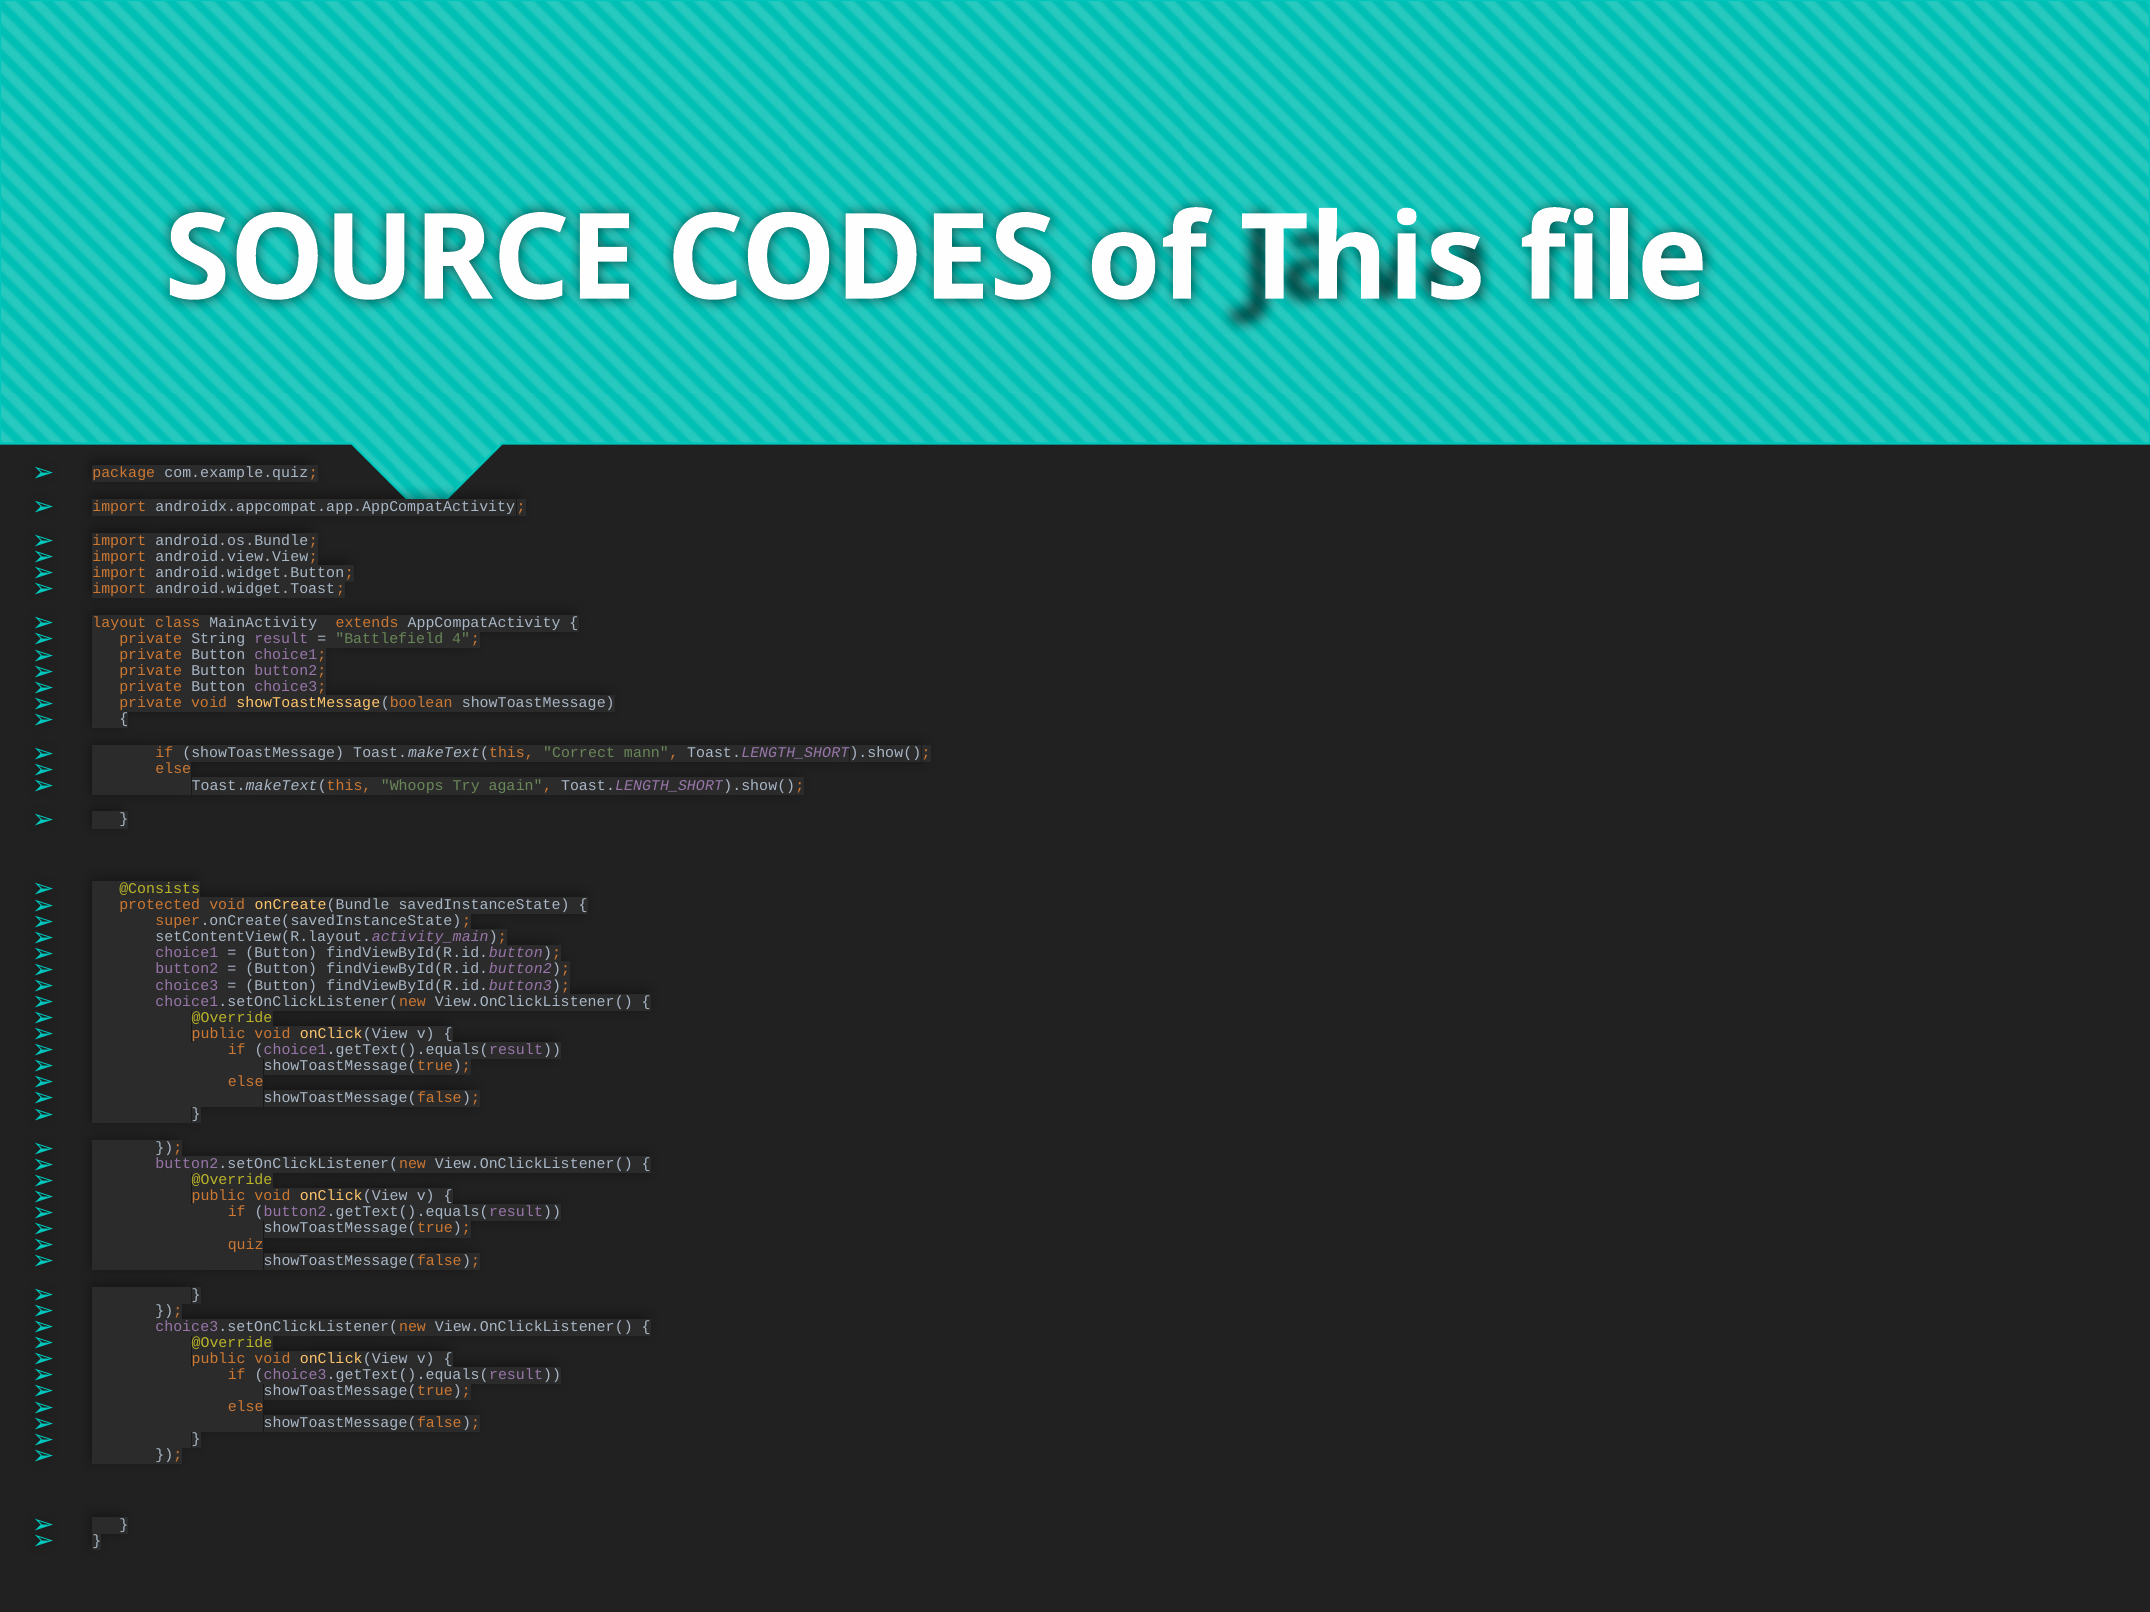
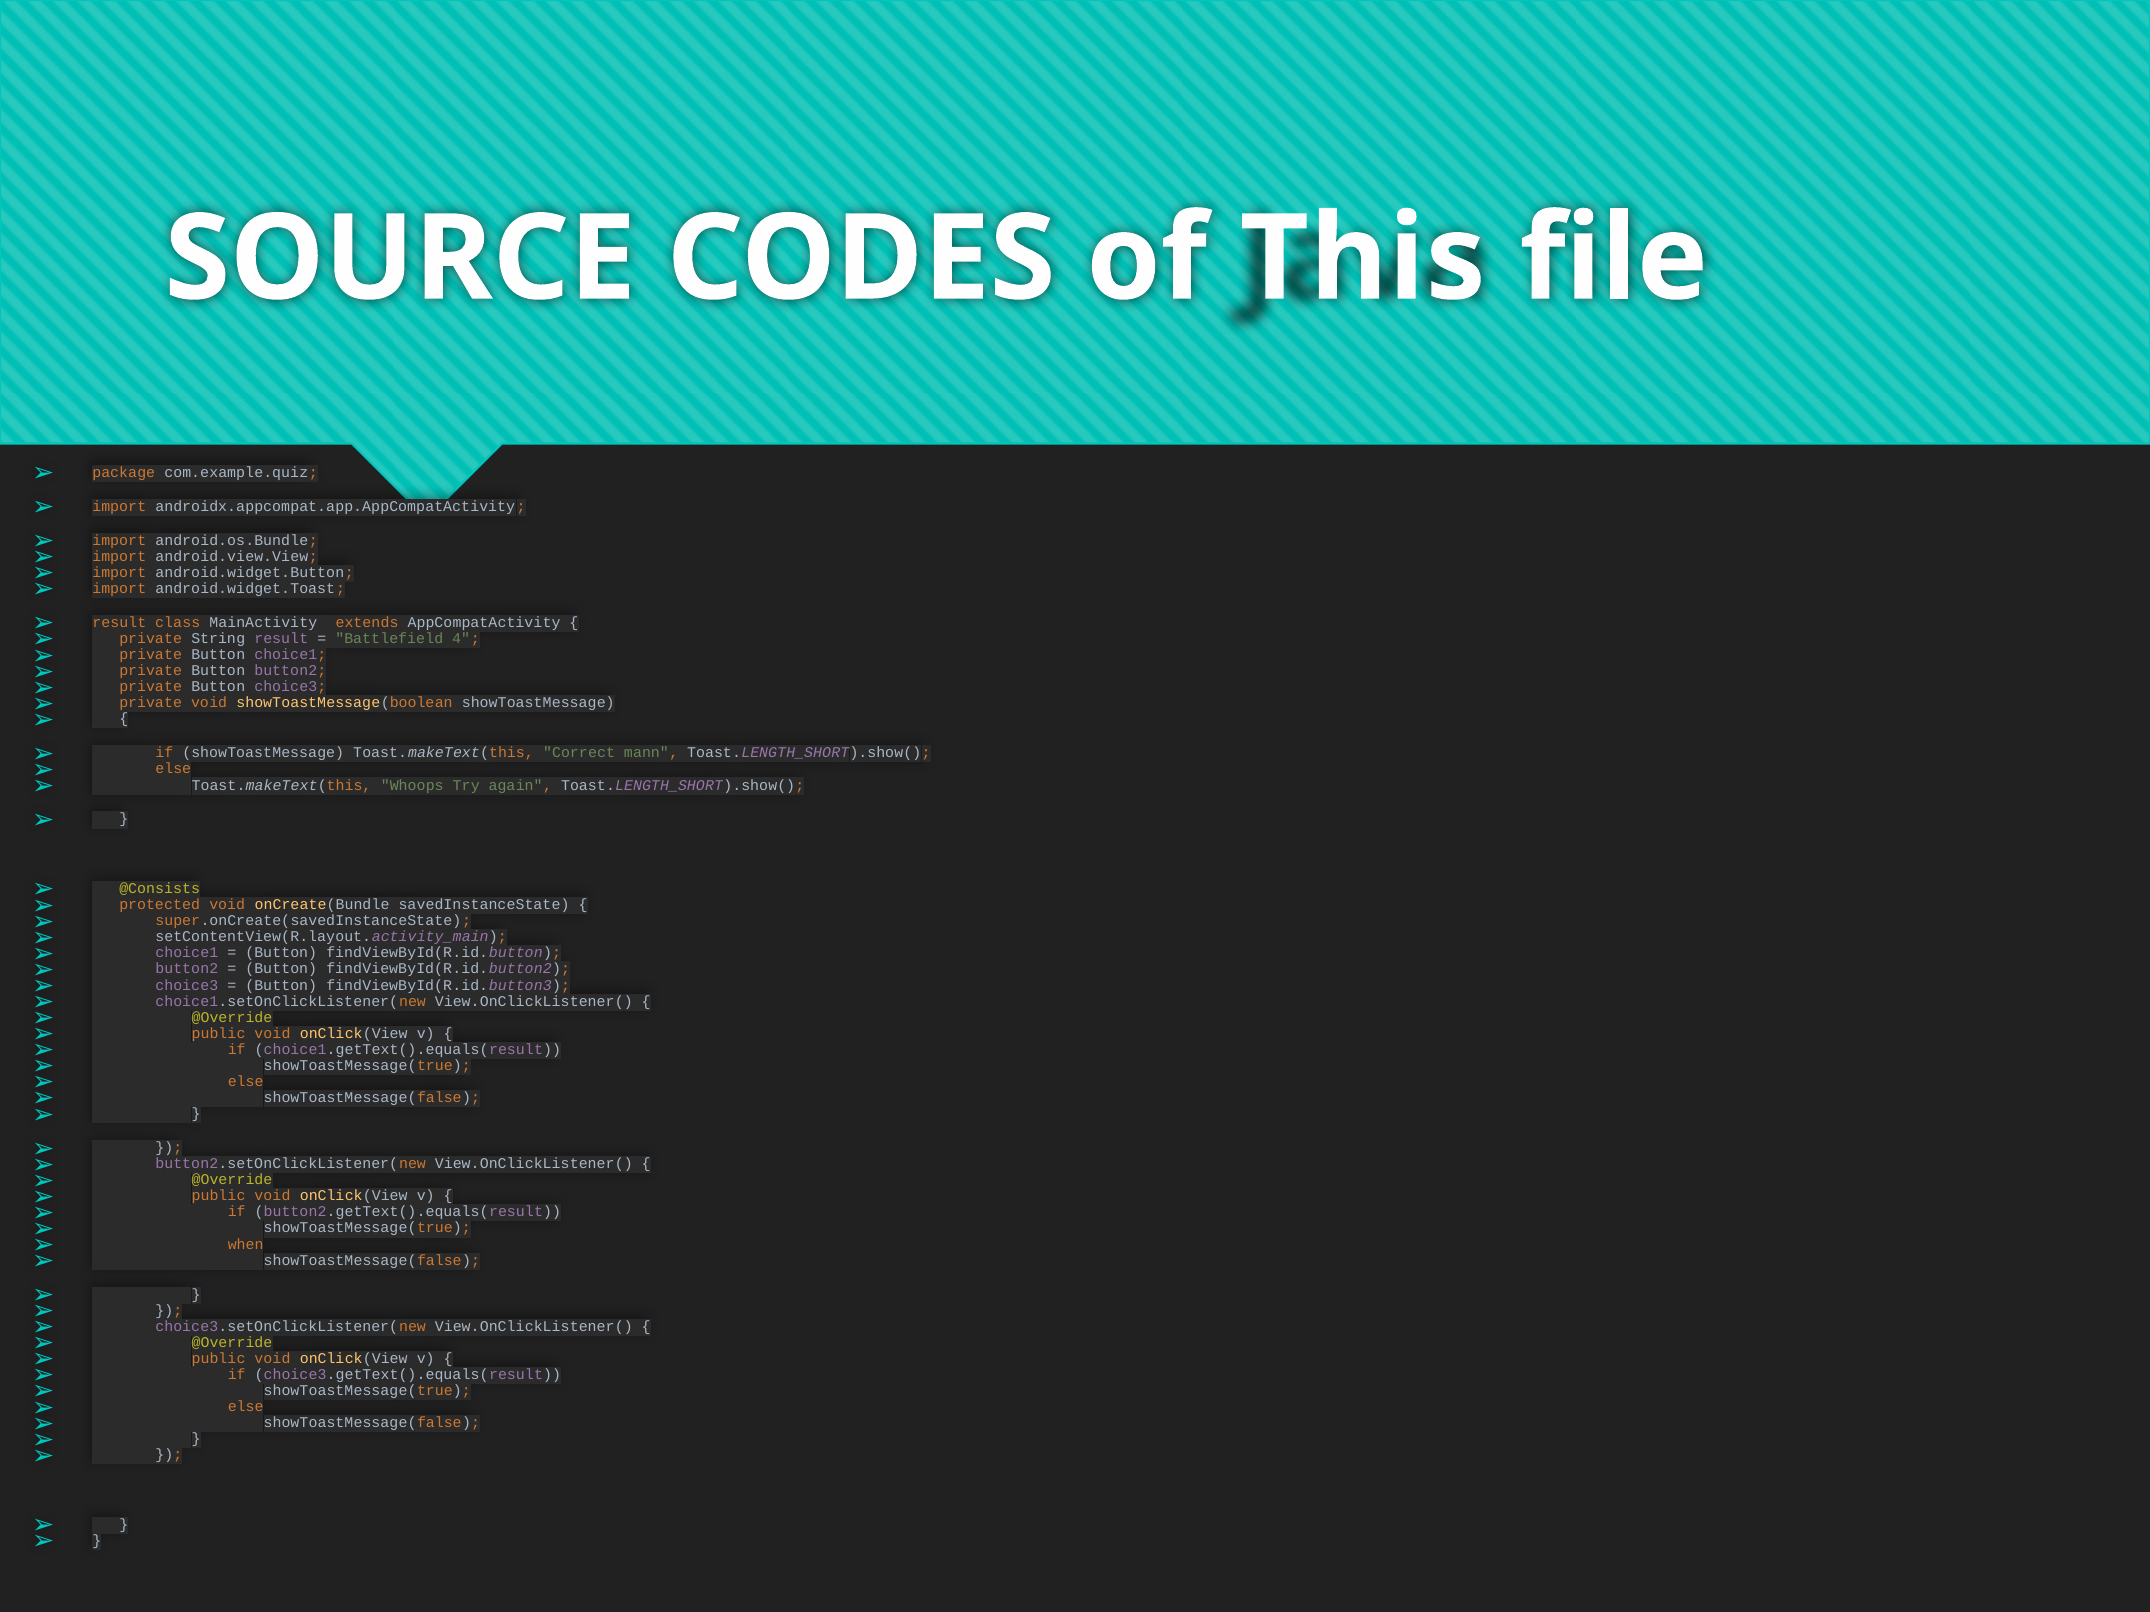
layout: layout -> result (119, 623)
quiz: quiz -> when (246, 1245)
